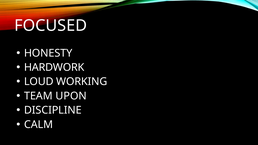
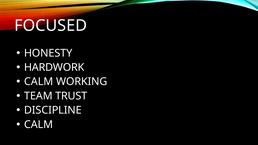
LOUD: LOUD -> CALM (39, 82)
UPON: UPON -> TRUST (71, 96)
